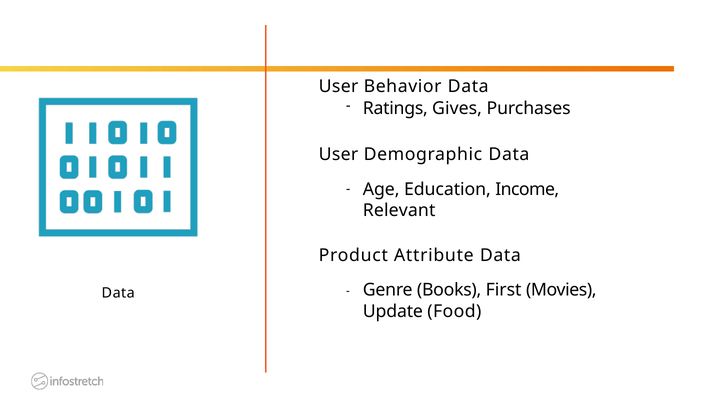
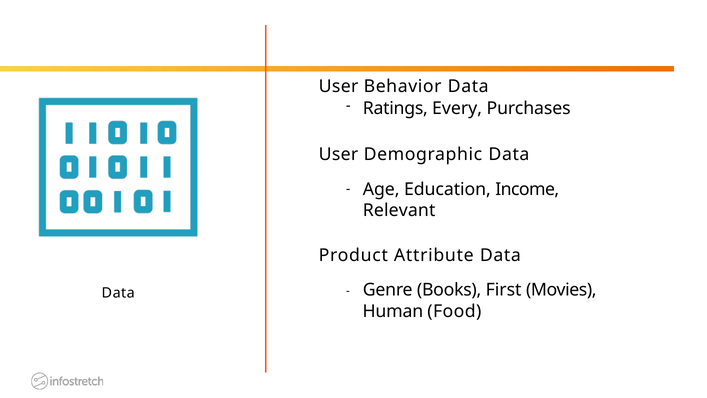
Gives: Gives -> Every (457, 109)
Update: Update -> Human (393, 311)
